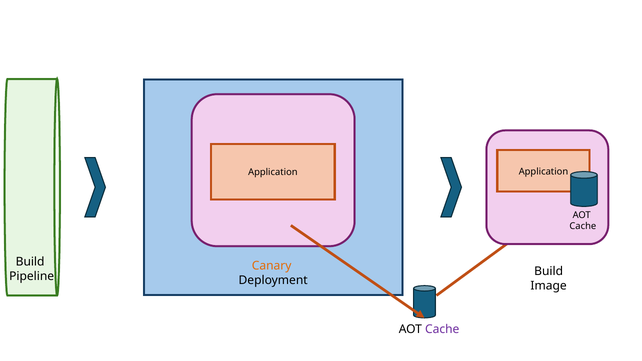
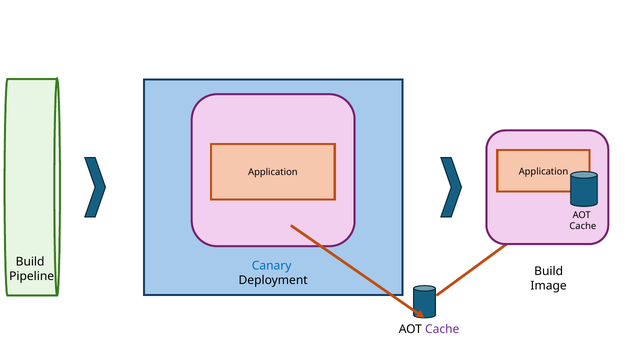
Canary colour: orange -> blue (272, 266)
